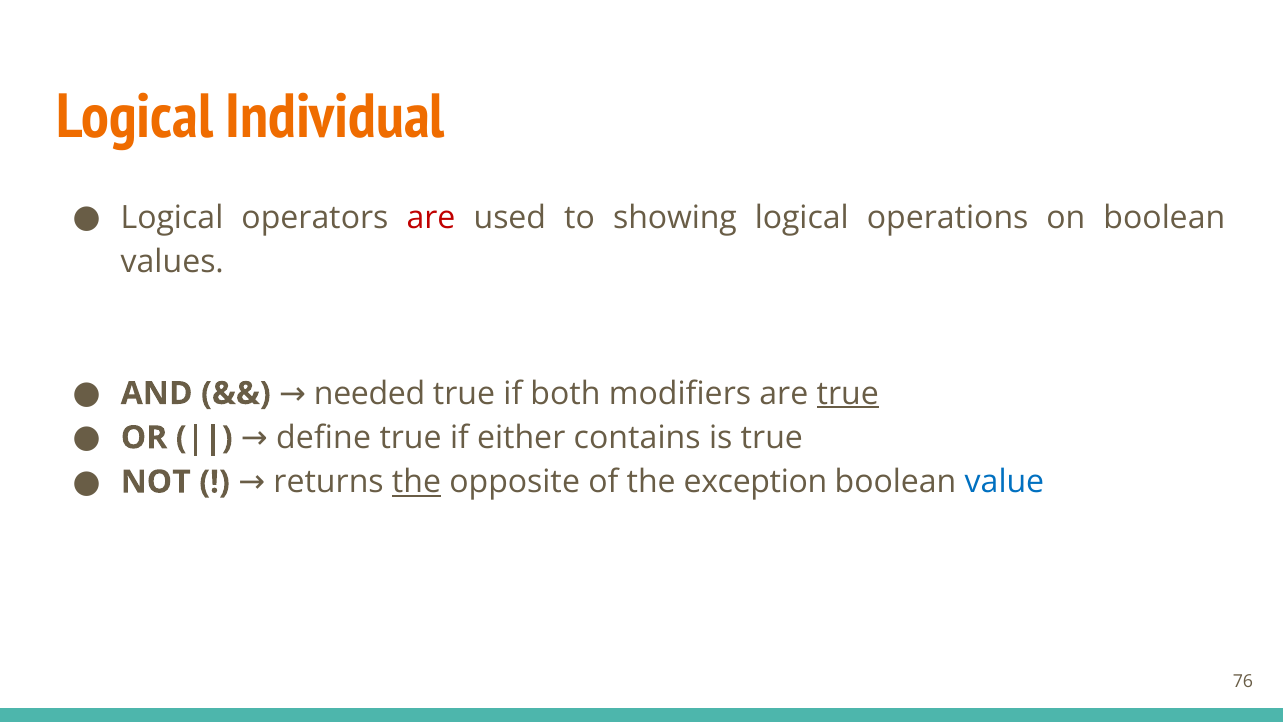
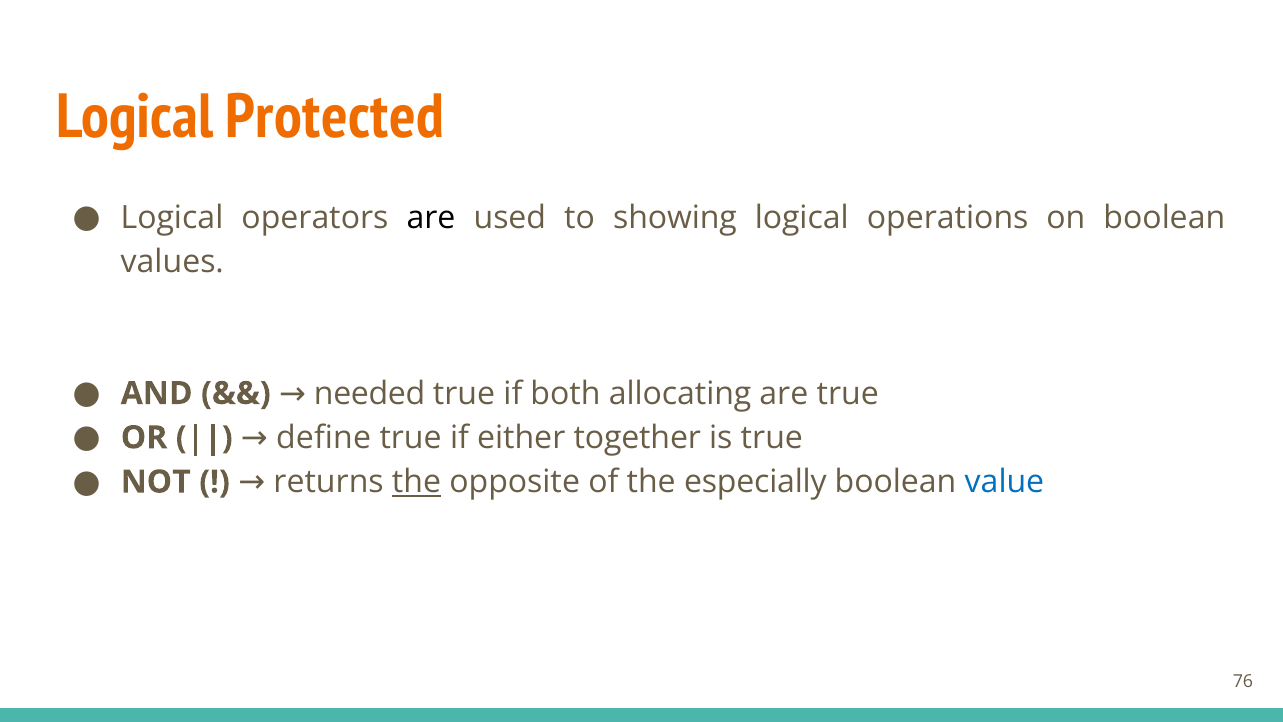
Individual: Individual -> Protected (335, 117)
are colour: red -> black (431, 218)
modifiers: modifiers -> allocating (680, 393)
true underline: present -> none (848, 393)
contains: contains -> together (637, 438)
exception: exception -> especially (755, 482)
